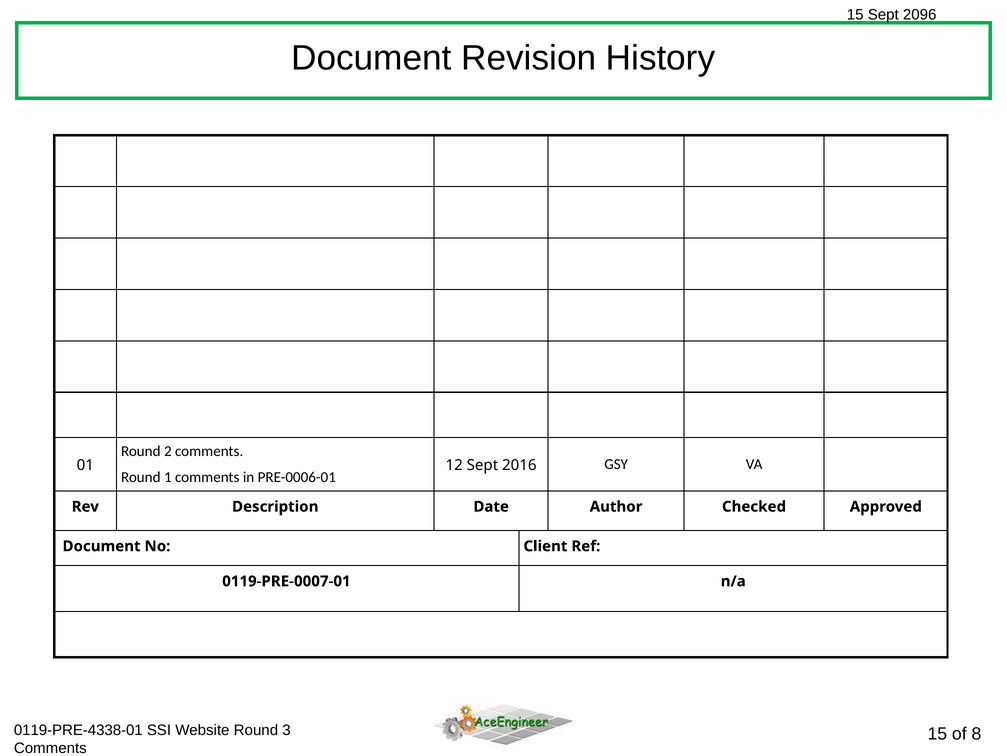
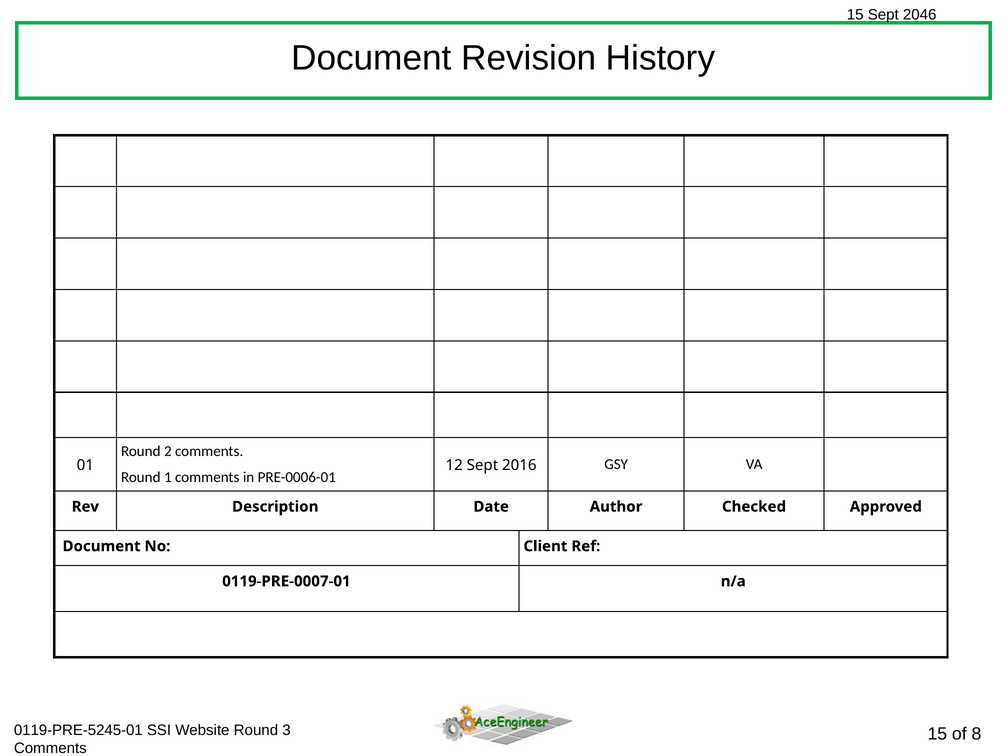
2096: 2096 -> 2046 (920, 15)
0119-PRE-4338-01: 0119-PRE-4338-01 -> 0119-PRE-5245-01 (78, 730)
